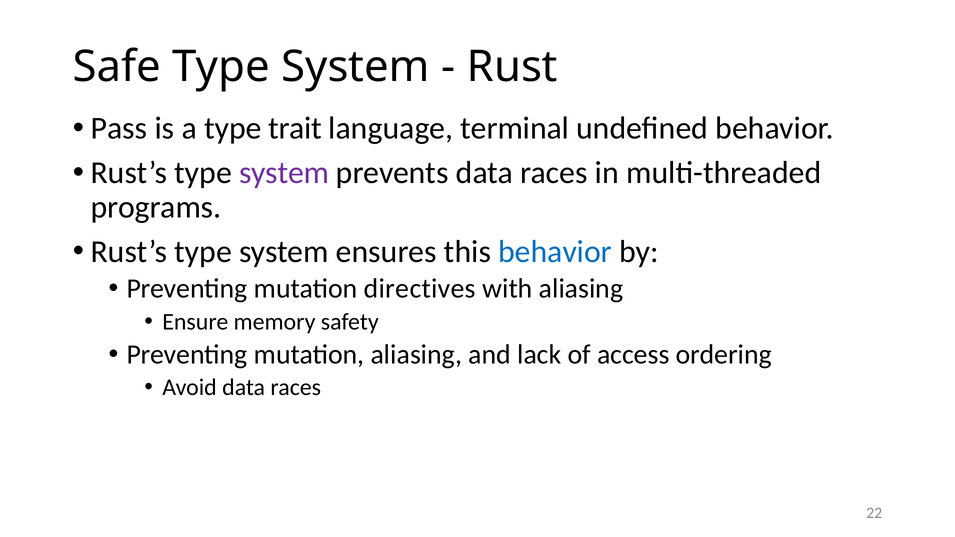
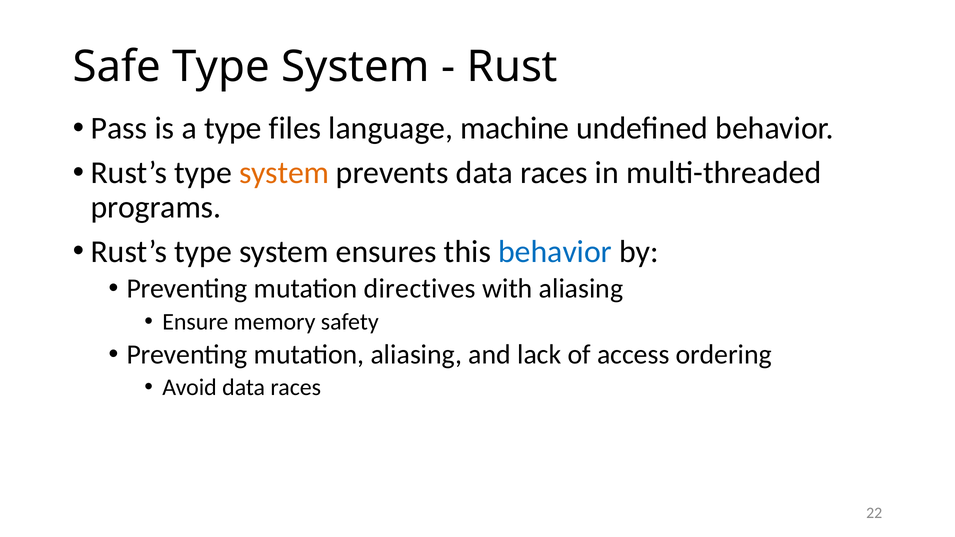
trait: trait -> files (295, 129)
terminal: terminal -> machine (515, 129)
system colour: purple -> orange (284, 173)
